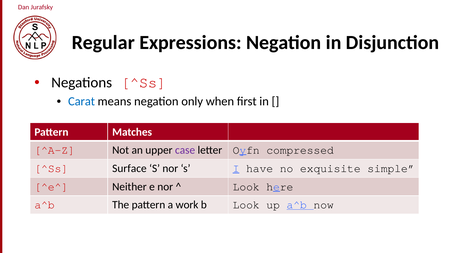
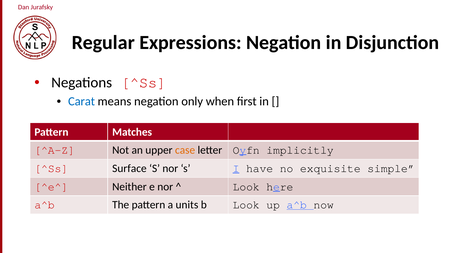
case colour: purple -> orange (185, 150)
compressed: compressed -> implicitly (300, 150)
work: work -> units (187, 205)
